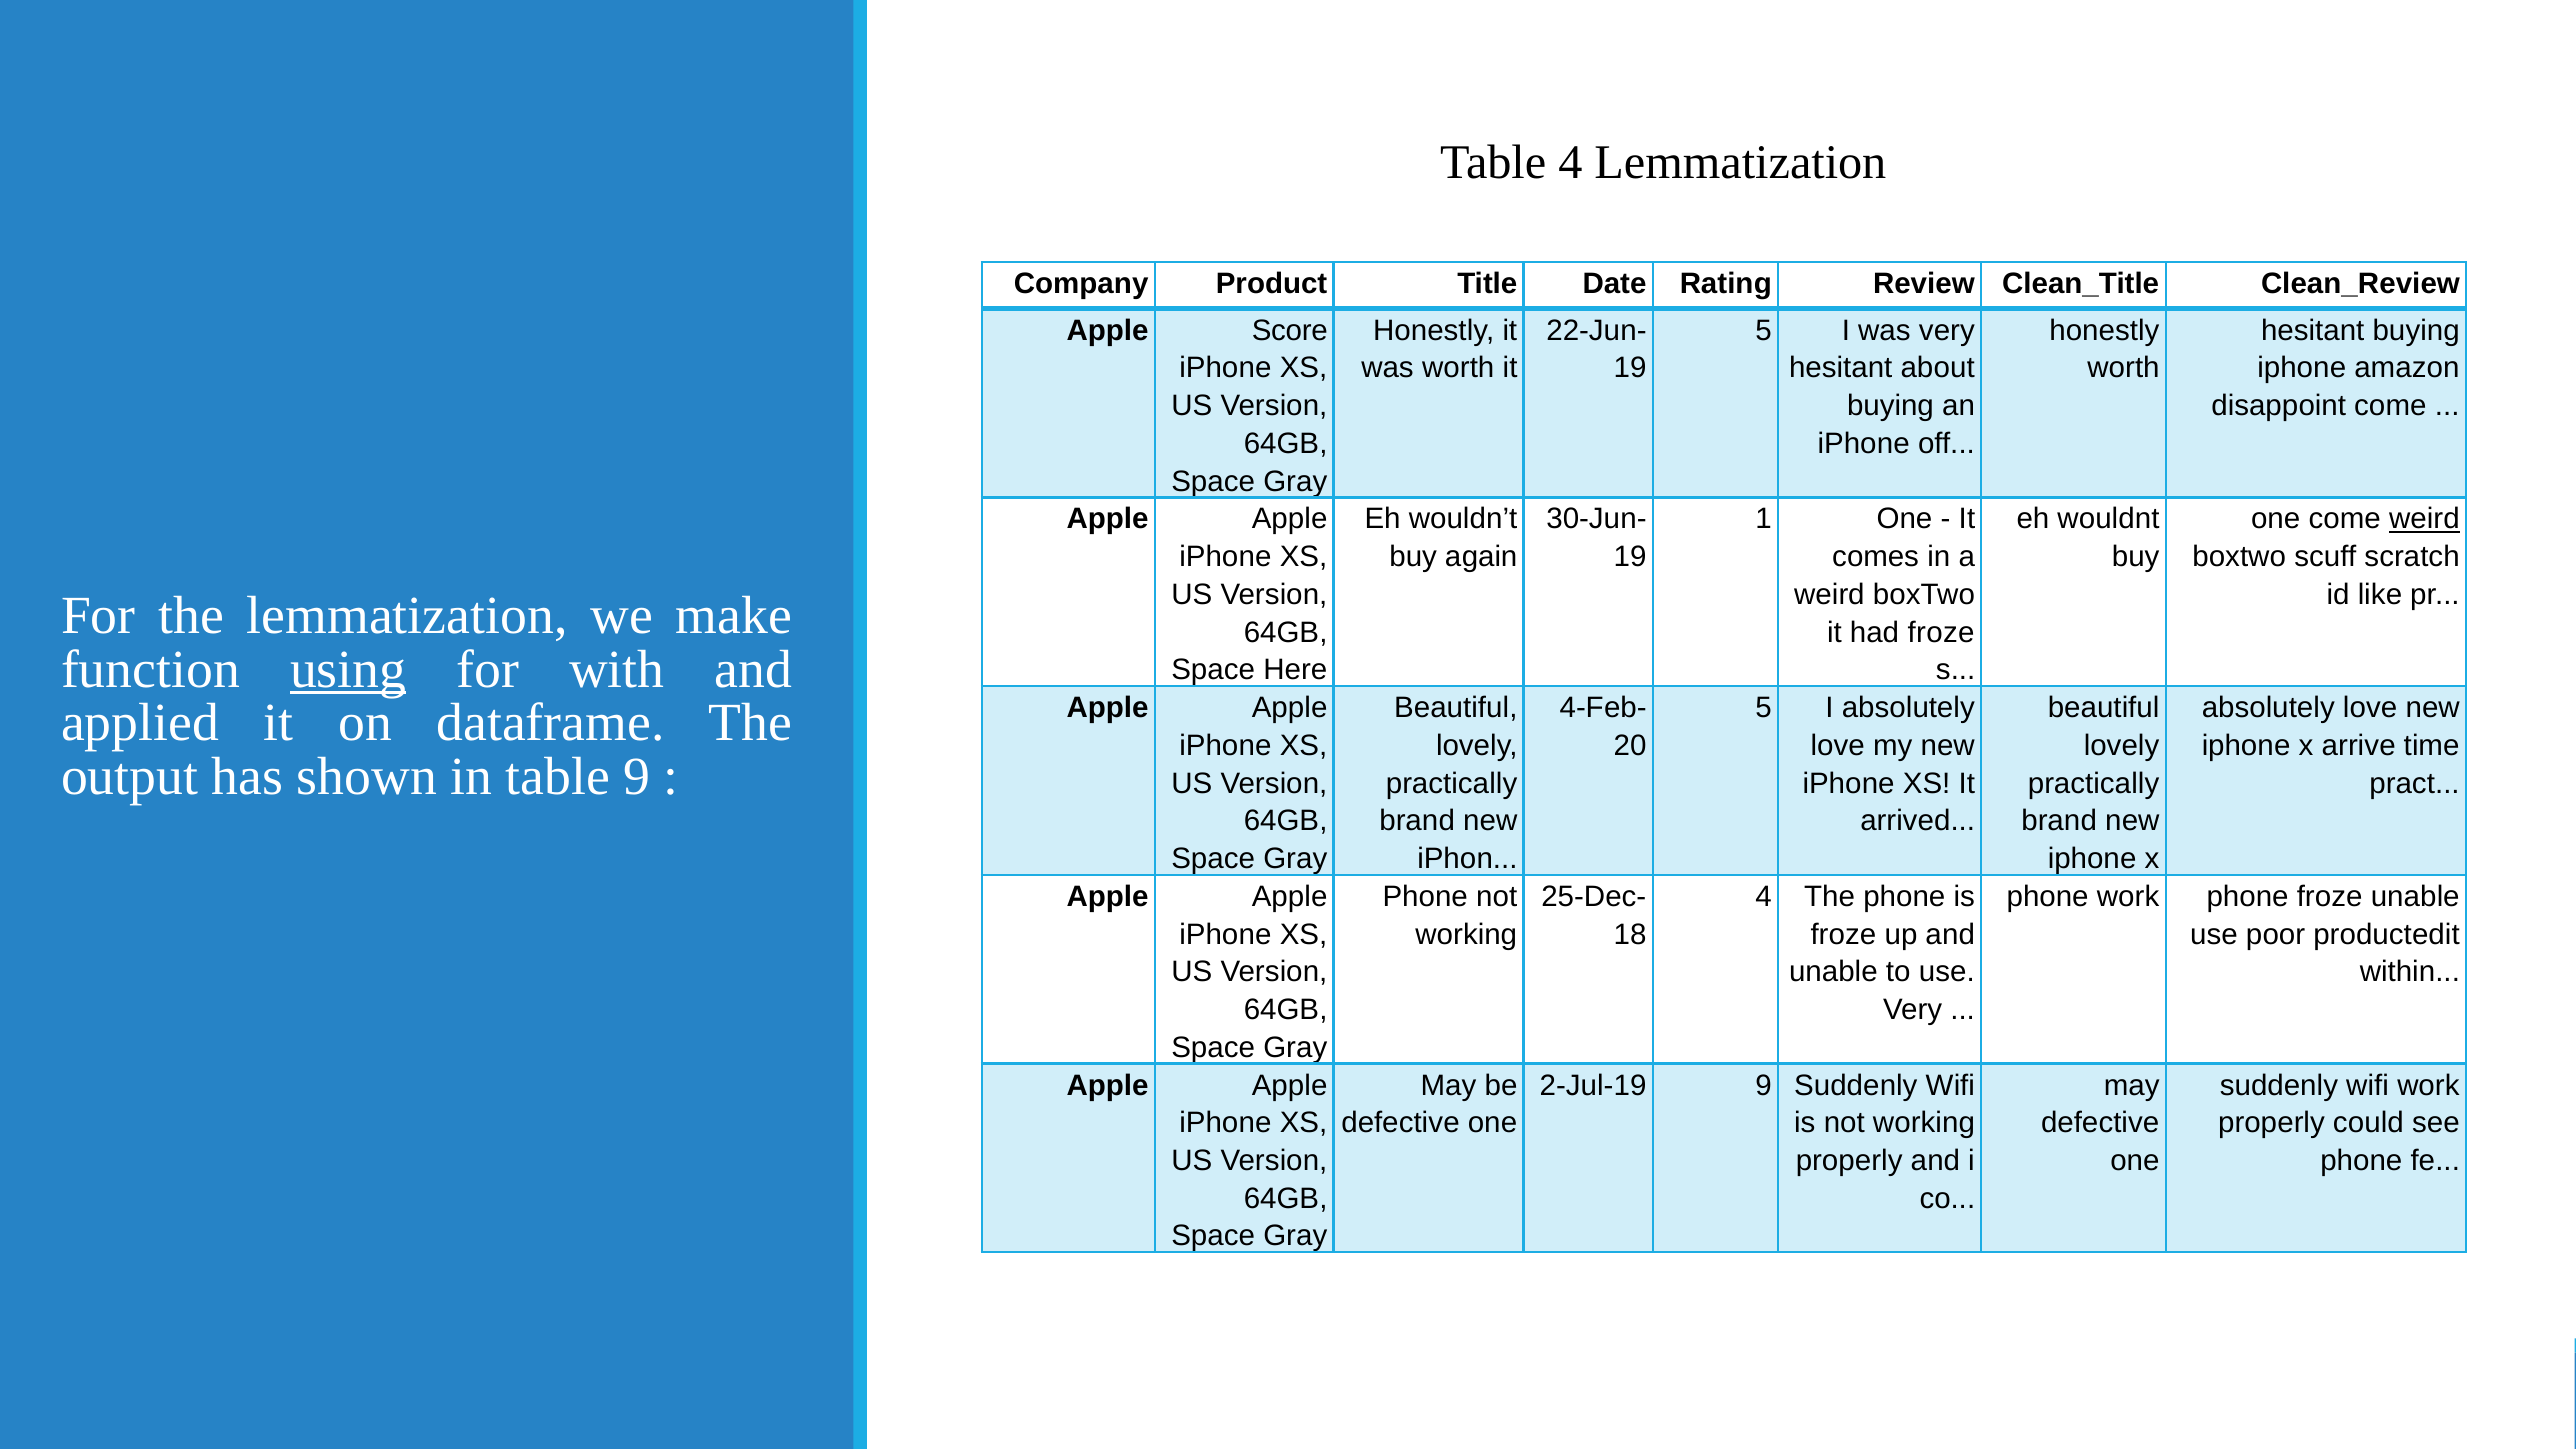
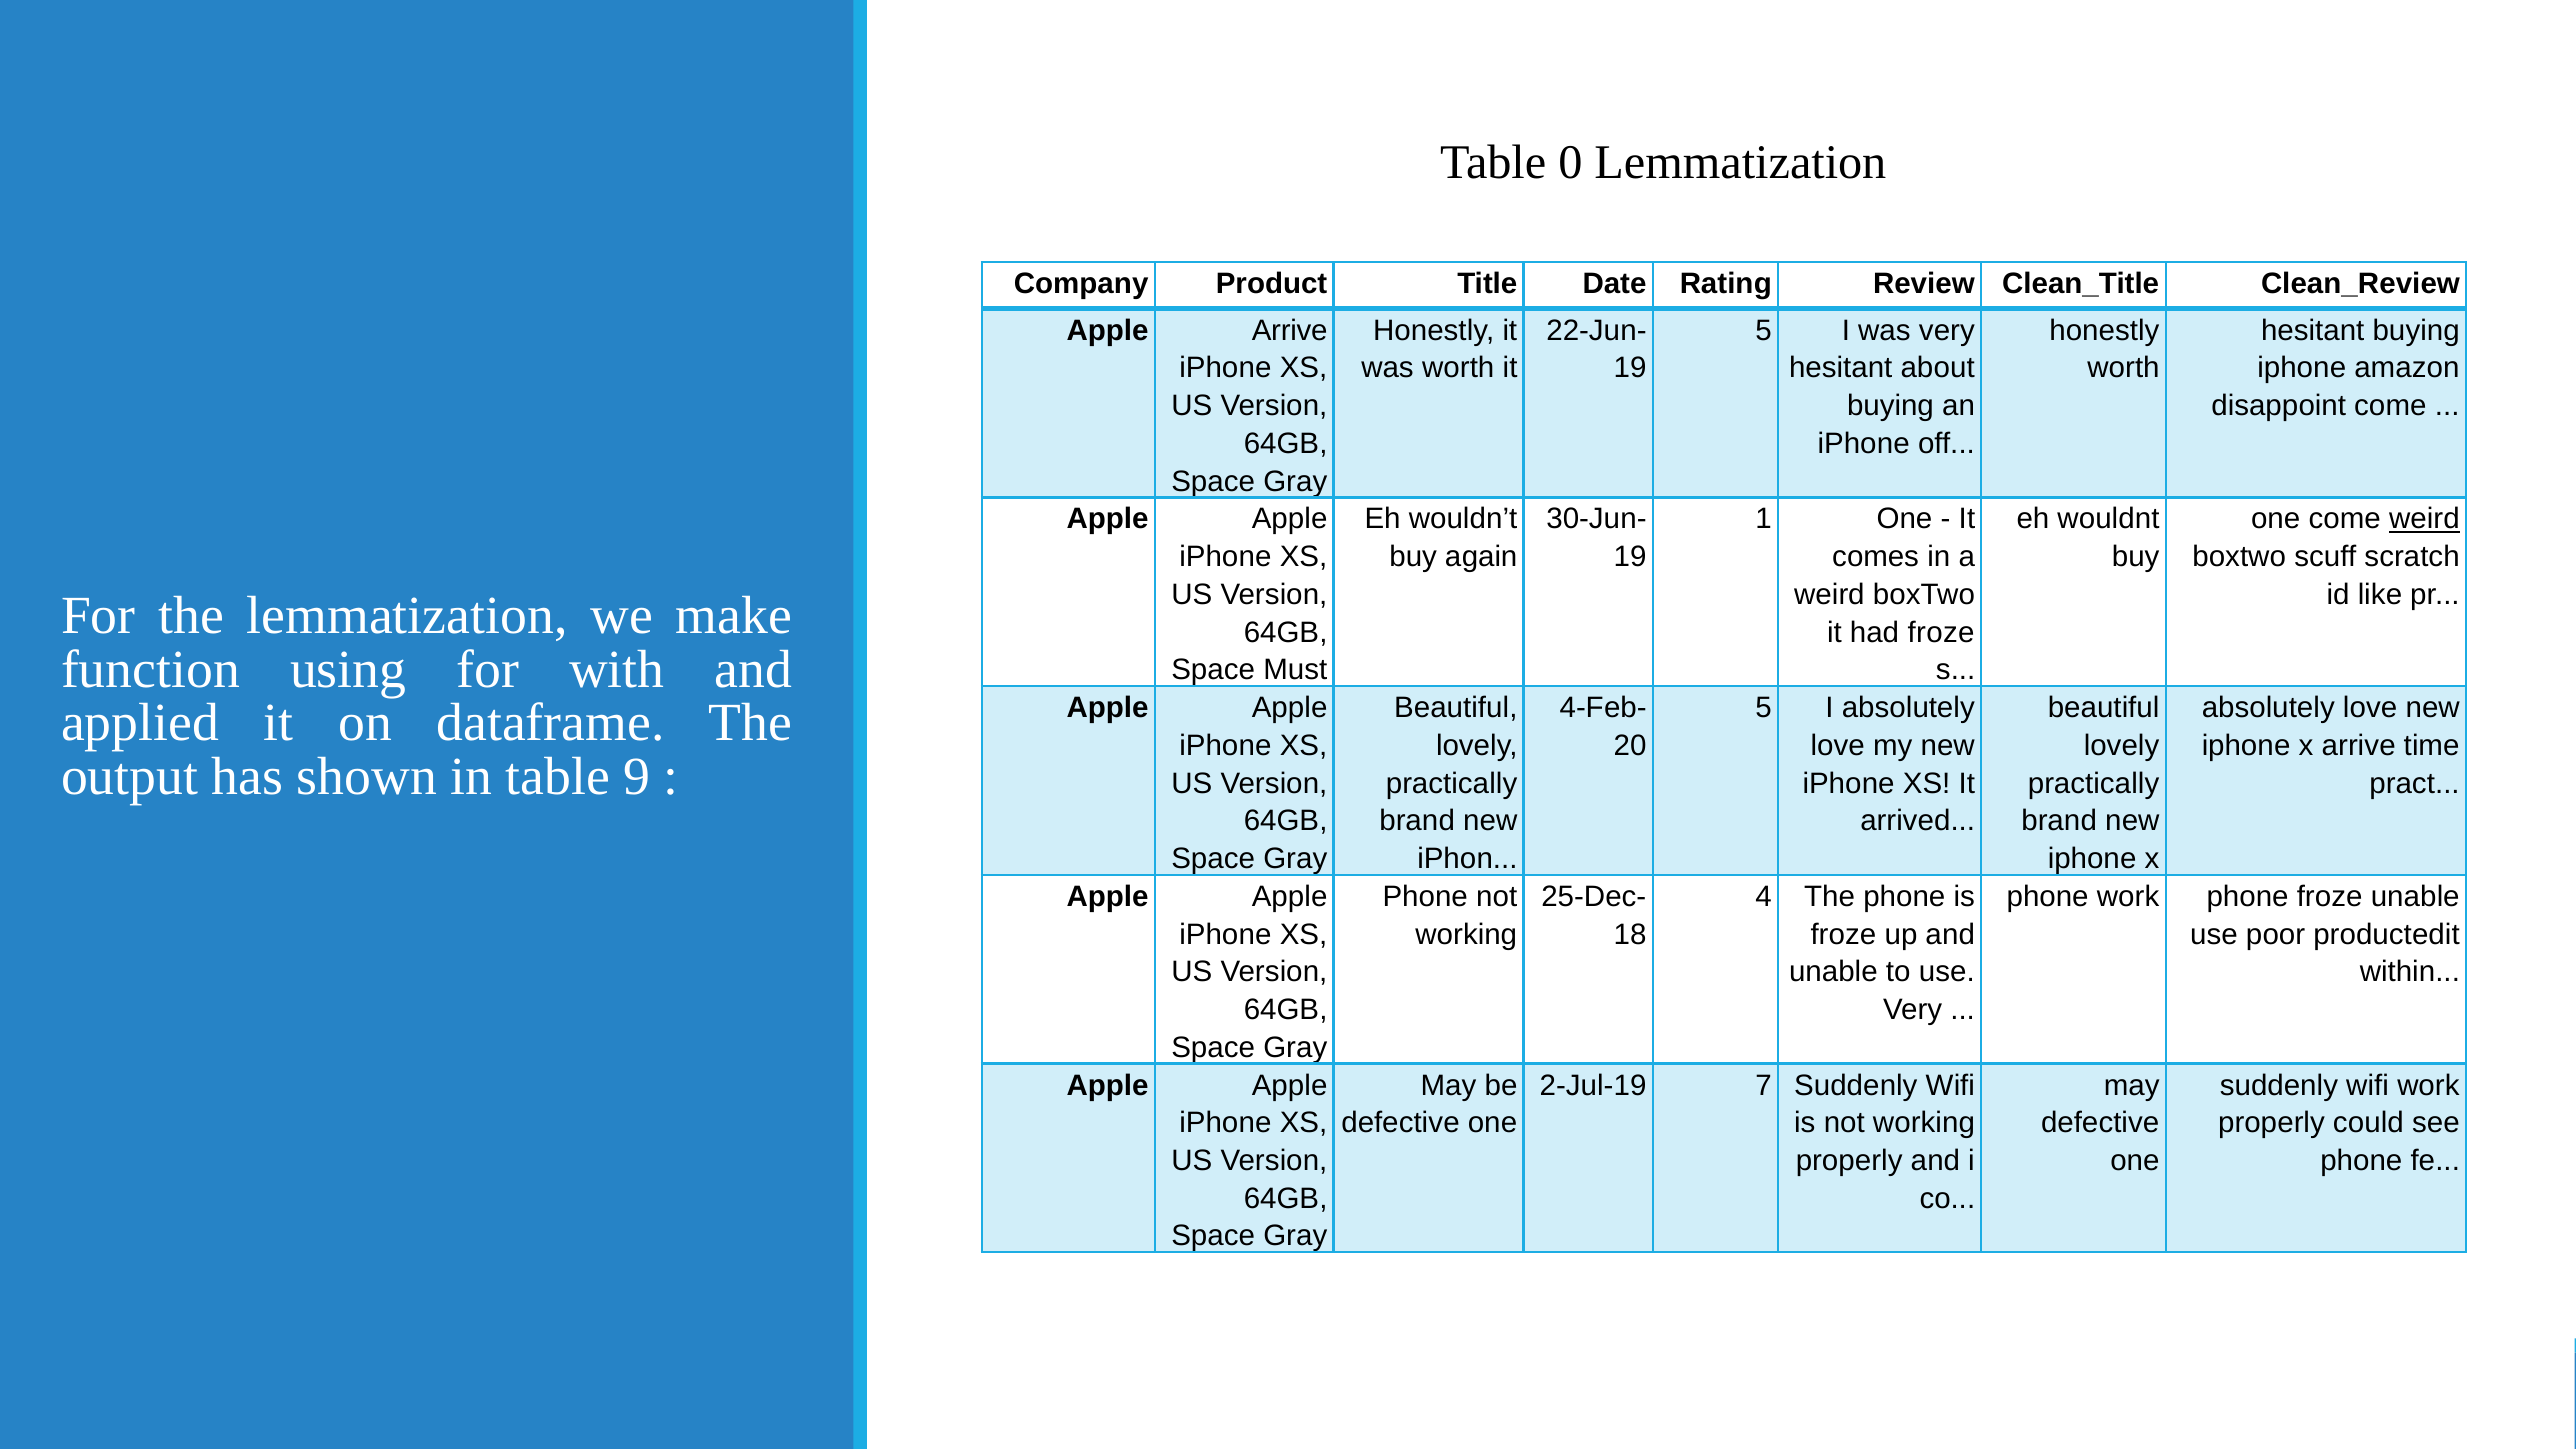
Table 4: 4 -> 0 (1570, 162)
Apple Score: Score -> Arrive (1290, 330)
using underline: present -> none (348, 670)
Here: Here -> Must (1295, 670)
2-Jul-19 9: 9 -> 7 (1764, 1085)
